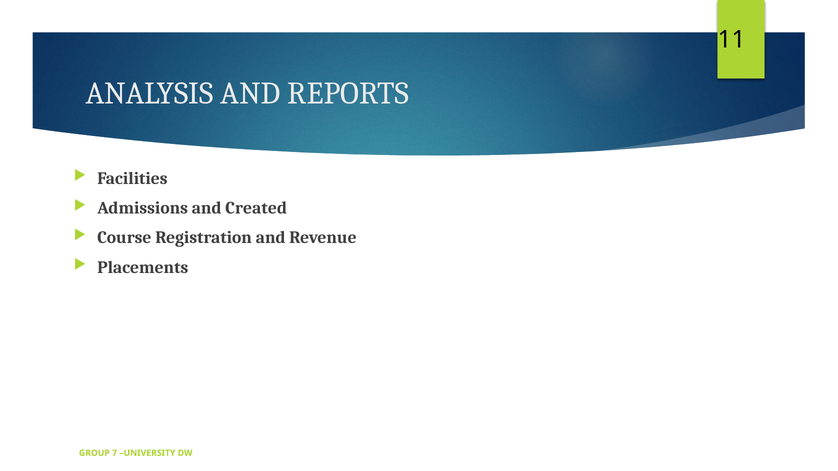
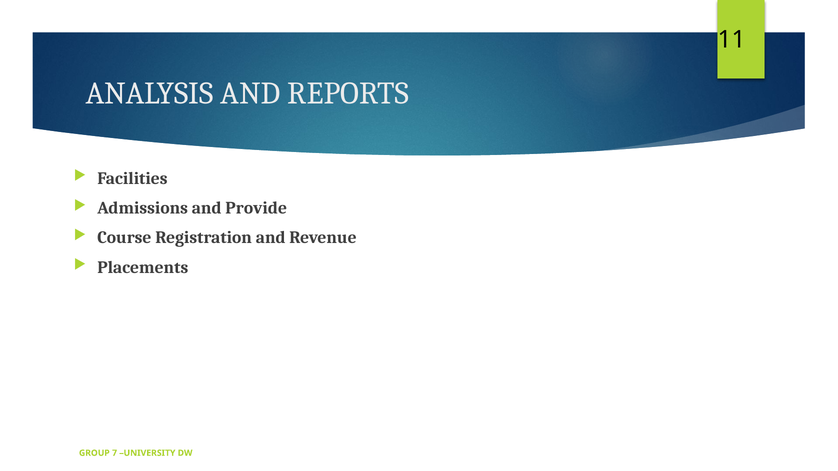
Created: Created -> Provide (256, 208)
